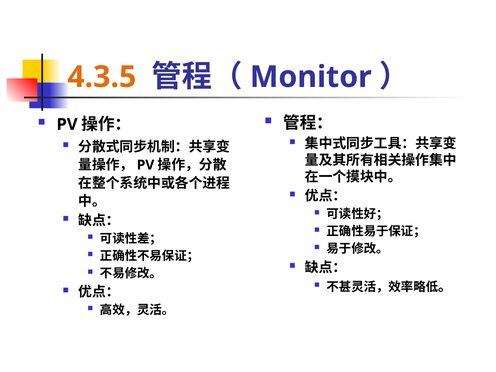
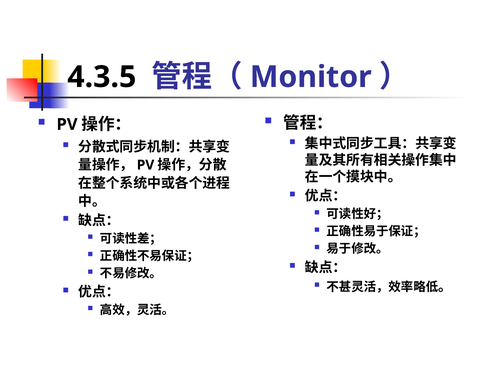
4.3.5 colour: orange -> black (102, 77)
